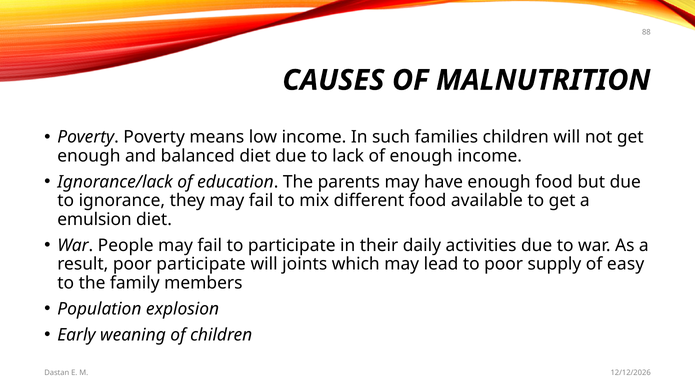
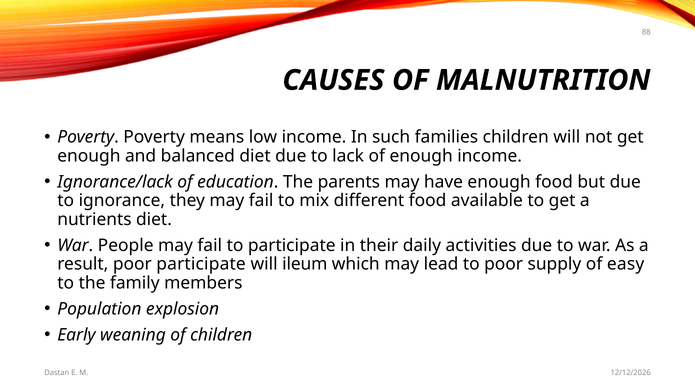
emulsion: emulsion -> nutrients (94, 219)
joints: joints -> ileum (305, 264)
